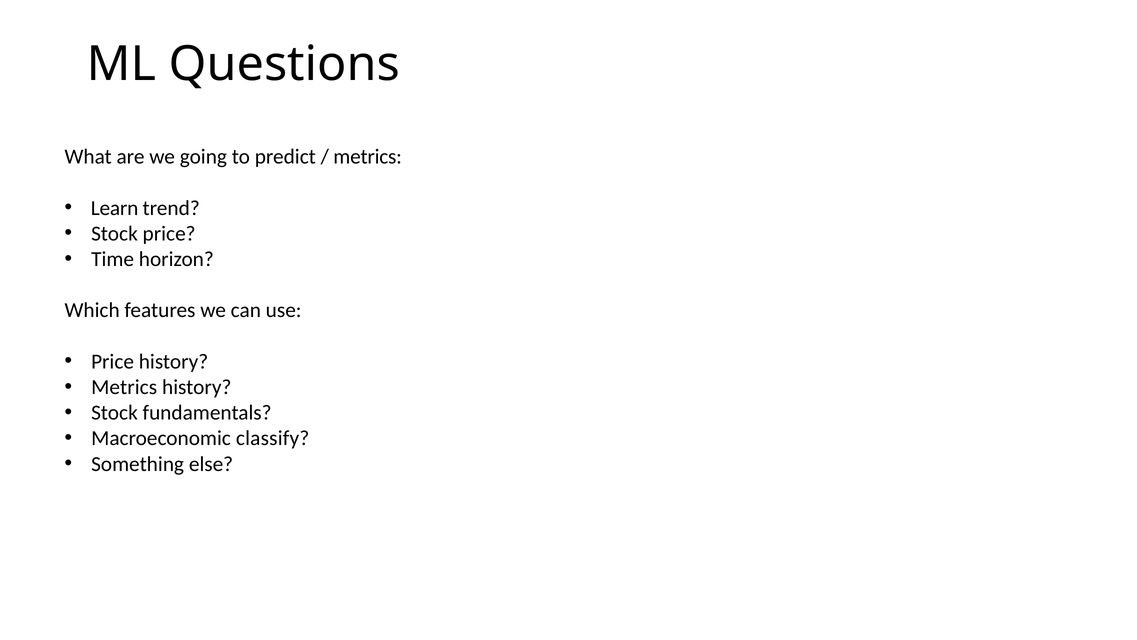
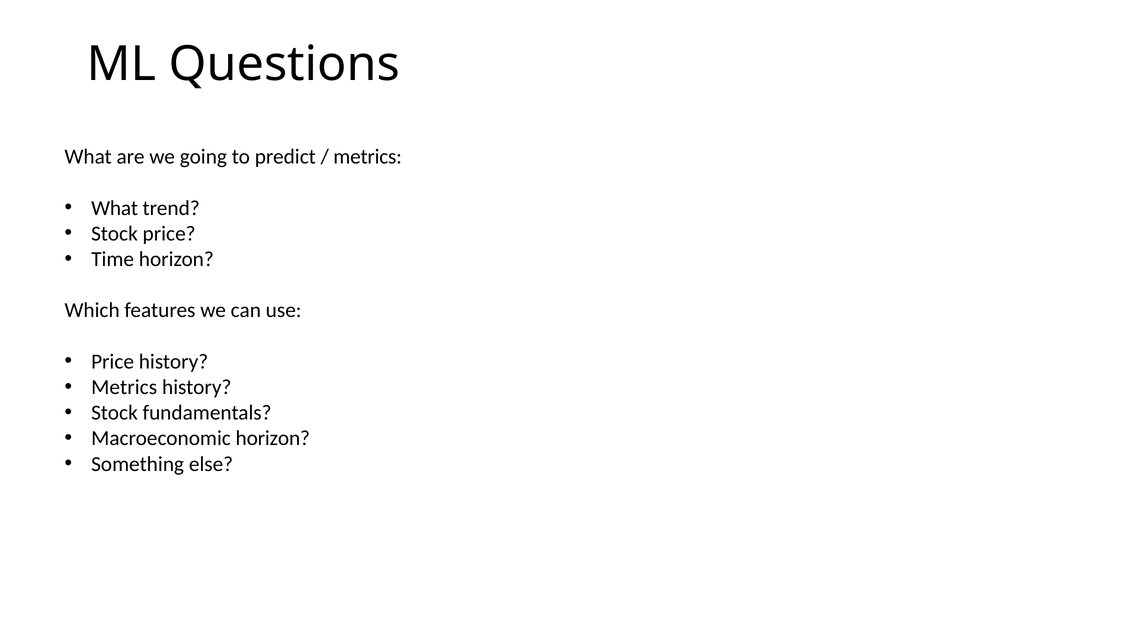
Learn: Learn -> What (115, 208)
Macroeconomic classify: classify -> horizon (273, 438)
